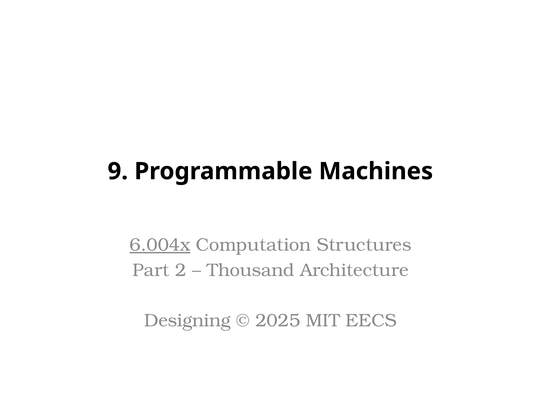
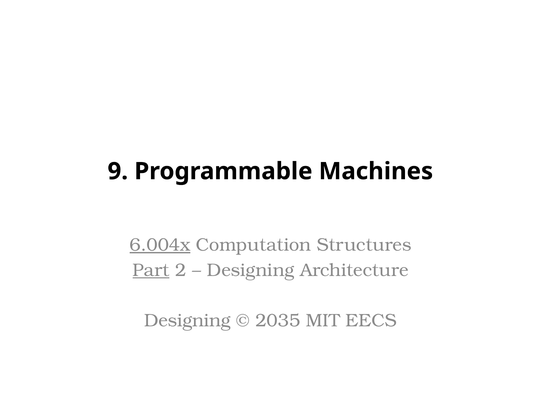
Part underline: none -> present (151, 270)
Thousand: Thousand -> Designing (251, 270)
2025: 2025 -> 2035 (278, 320)
